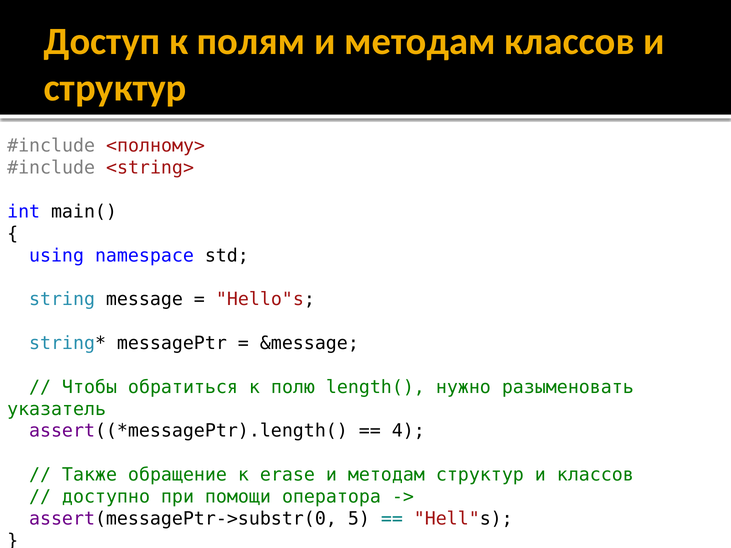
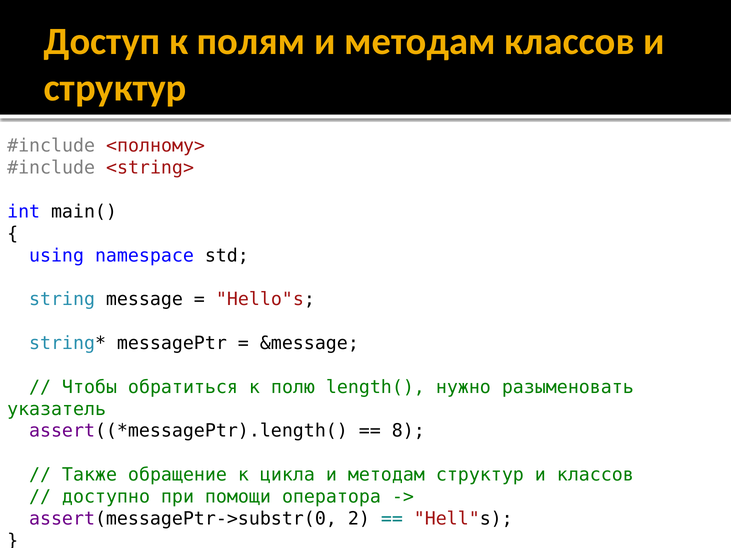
4: 4 -> 8 (408, 431)
erase: erase -> цикла (287, 475)
5: 5 -> 2 (359, 519)
